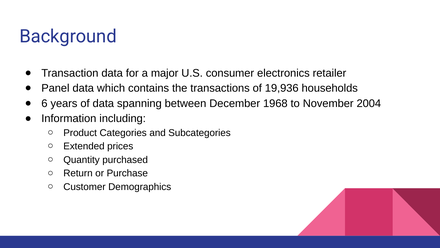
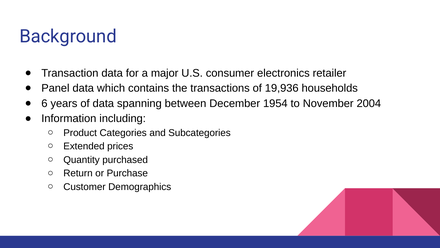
1968: 1968 -> 1954 (275, 103)
